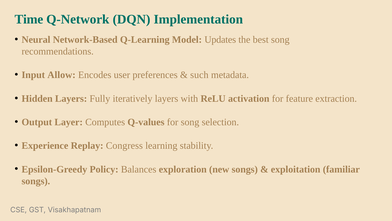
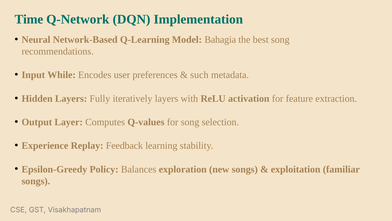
Updates: Updates -> Bahagia (220, 40)
Allow: Allow -> While (62, 75)
Congress: Congress -> Feedback (124, 145)
